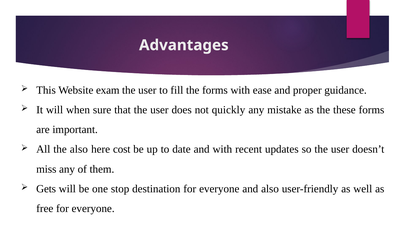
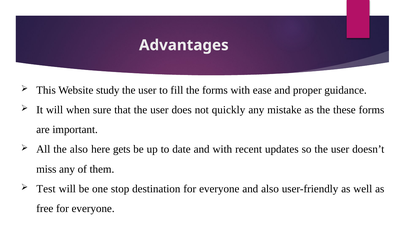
exam: exam -> study (108, 90)
cost: cost -> gets (122, 149)
Gets: Gets -> Test (46, 189)
